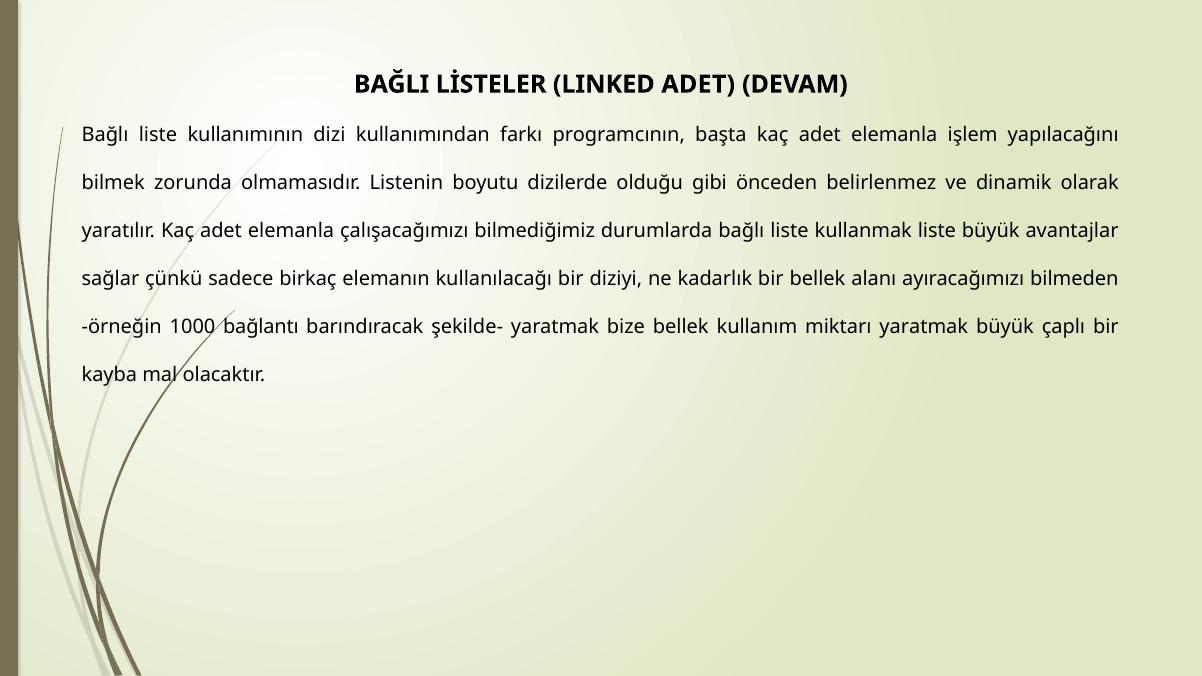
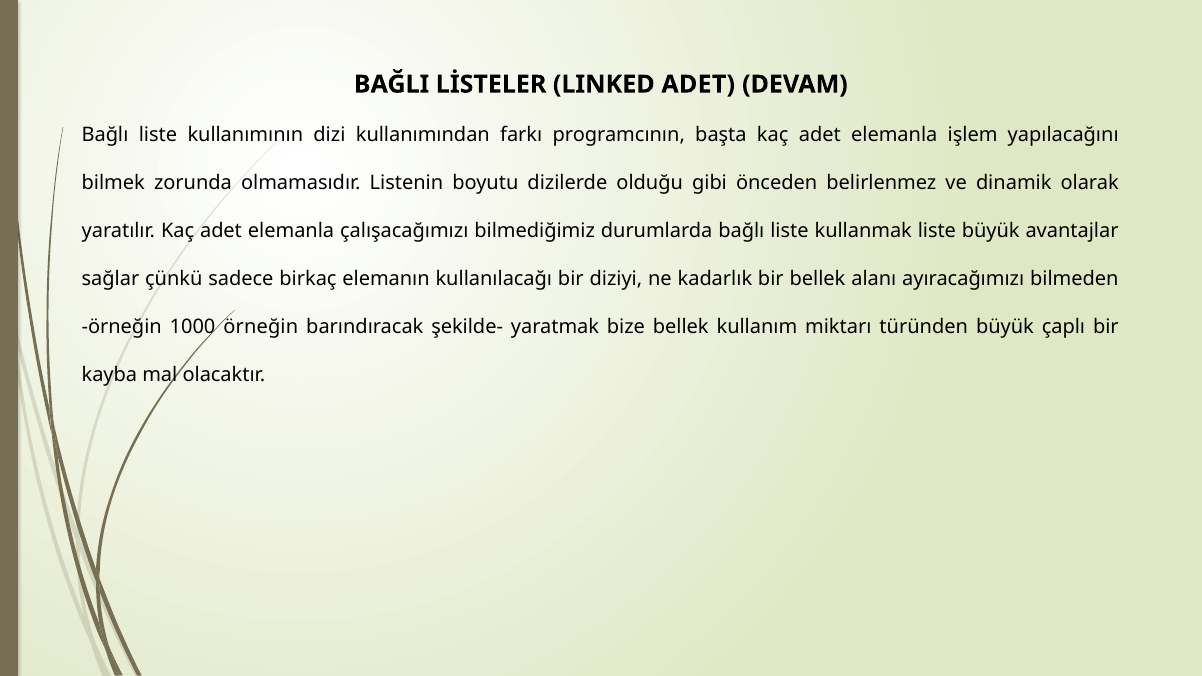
1000 bağlantı: bağlantı -> örneğin (261, 327)
miktarı yaratmak: yaratmak -> türünden (924, 327)
